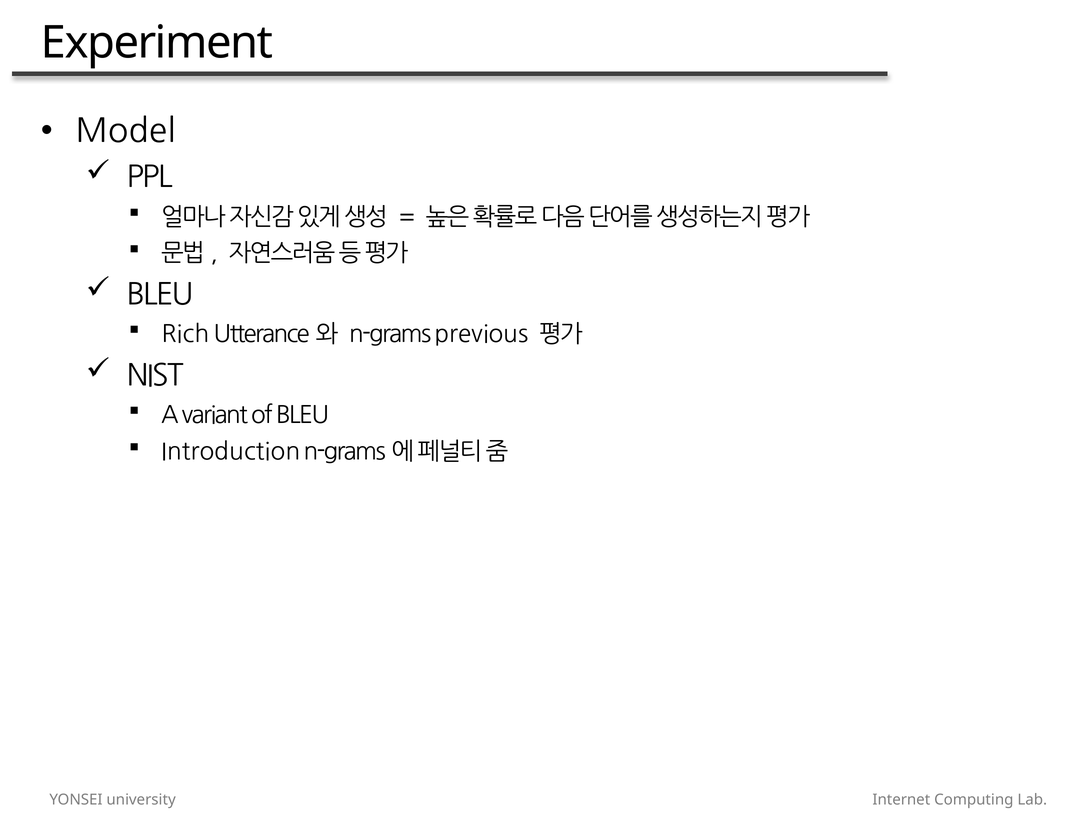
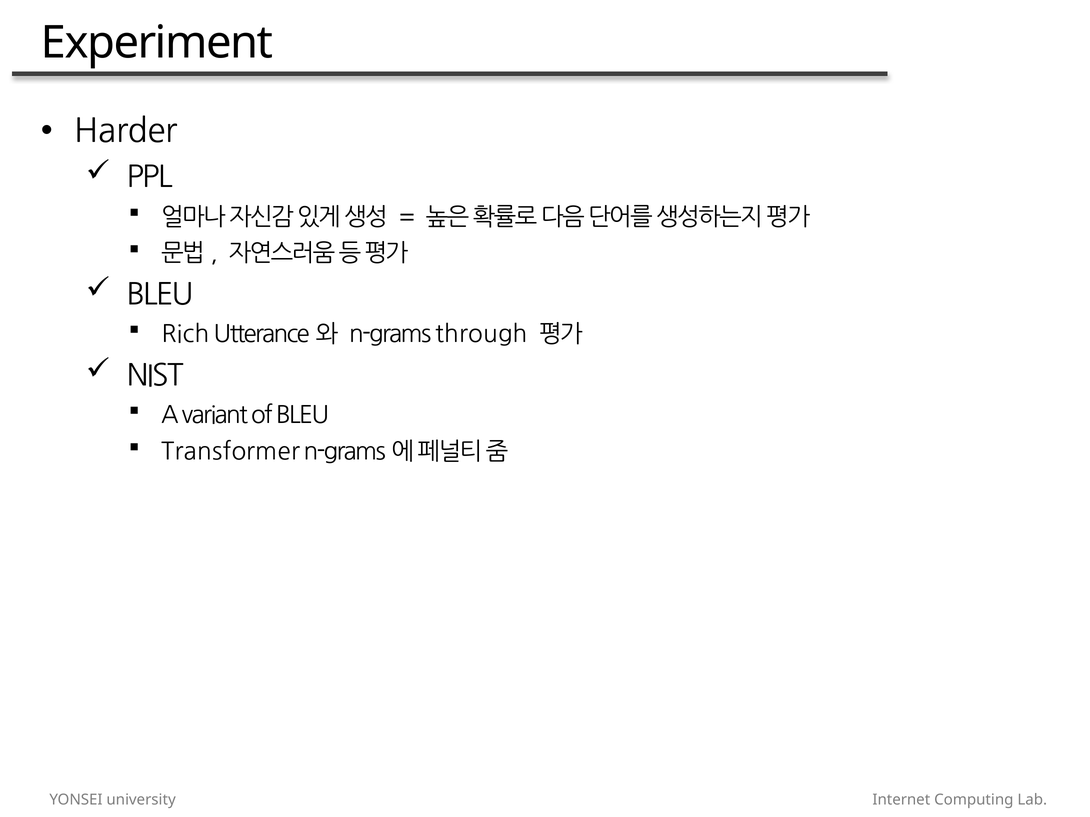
Model: Model -> Harder (126, 131)
previous: previous -> through (481, 335)
Introduction: Introduction -> Transformer (231, 452)
